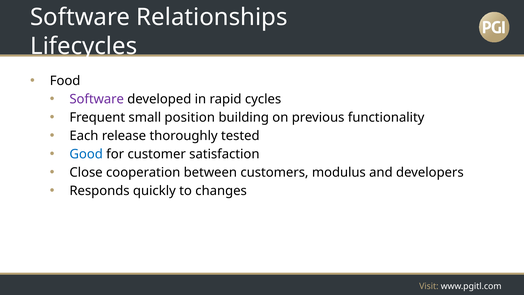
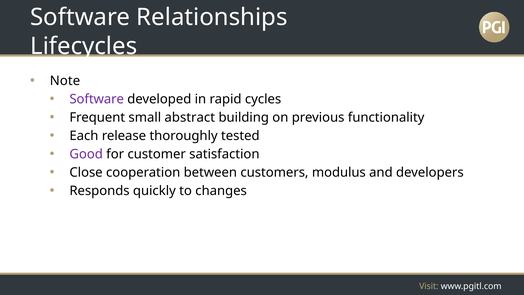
Food: Food -> Note (65, 81)
position: position -> abstract (190, 117)
Good colour: blue -> purple (86, 154)
